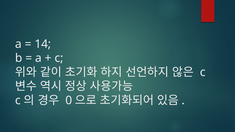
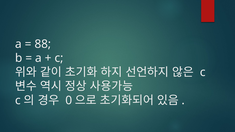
14: 14 -> 88 (43, 44)
